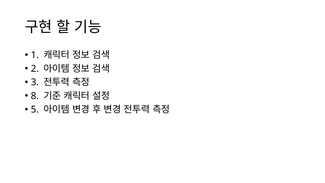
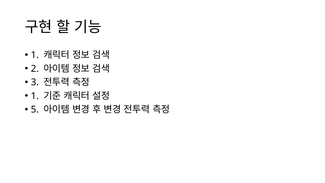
8: 8 -> 1 (35, 96)
